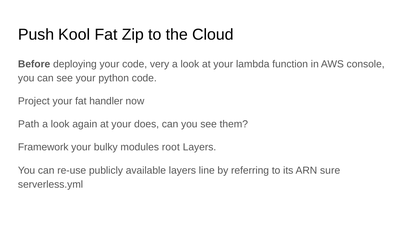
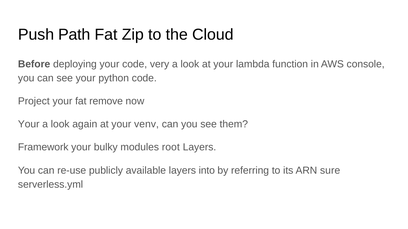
Kool: Kool -> Path (74, 35)
handler: handler -> remove (106, 101)
Path: Path -> Your (29, 124)
does: does -> venv (147, 124)
line: line -> into (207, 171)
